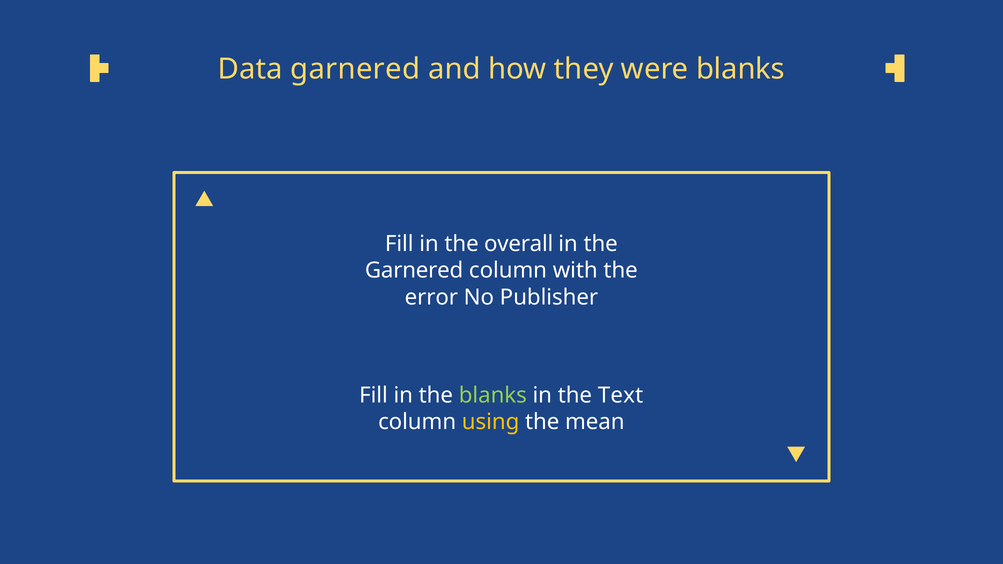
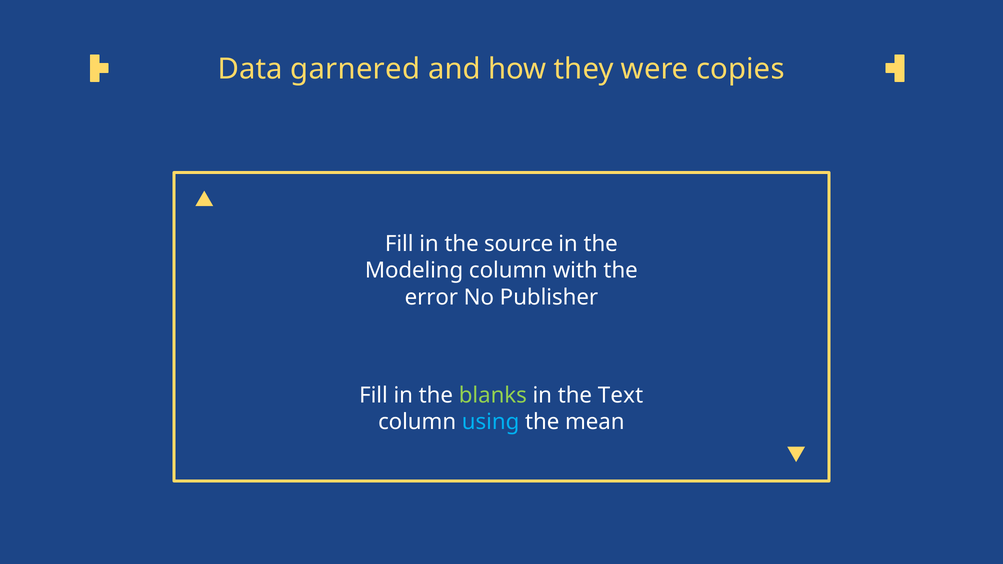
were blanks: blanks -> copies (740, 69)
overall: overall -> source (519, 244)
Garnered: Garnered -> Modeling (414, 271)
using colour: yellow -> light blue (491, 422)
